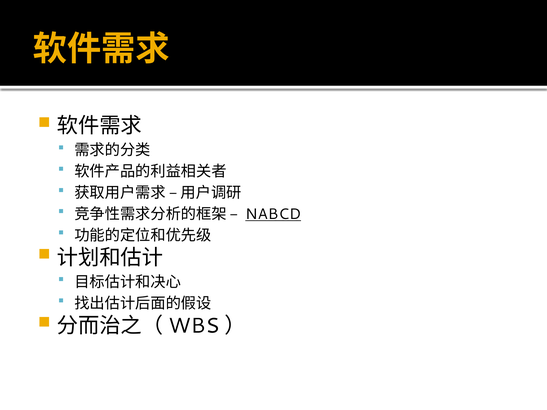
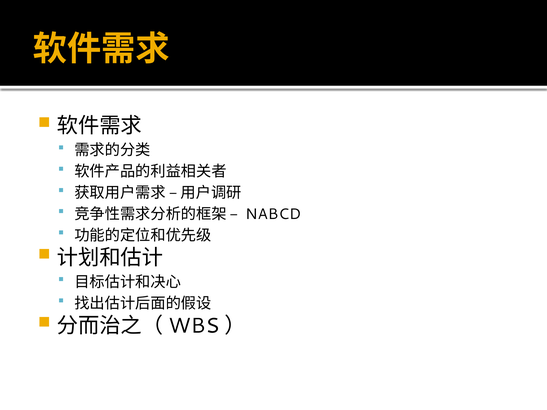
NABCD underline: present -> none (273, 214)
